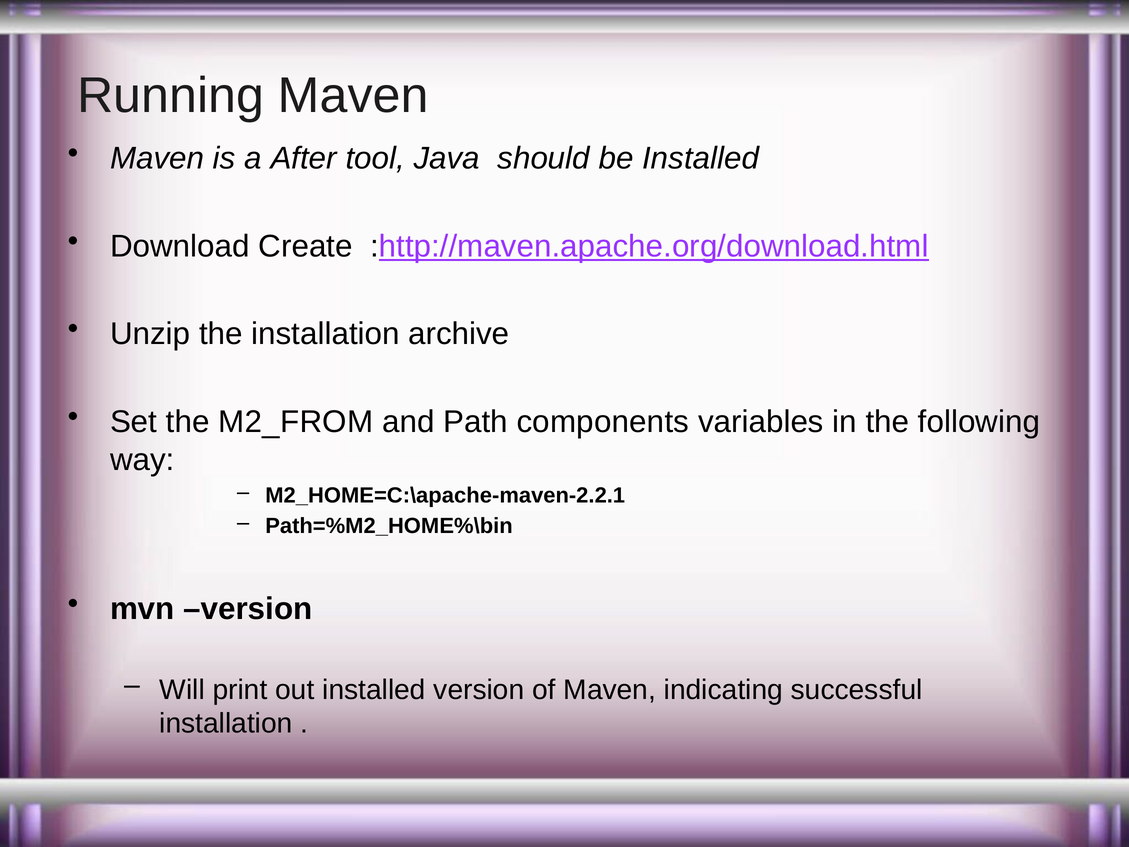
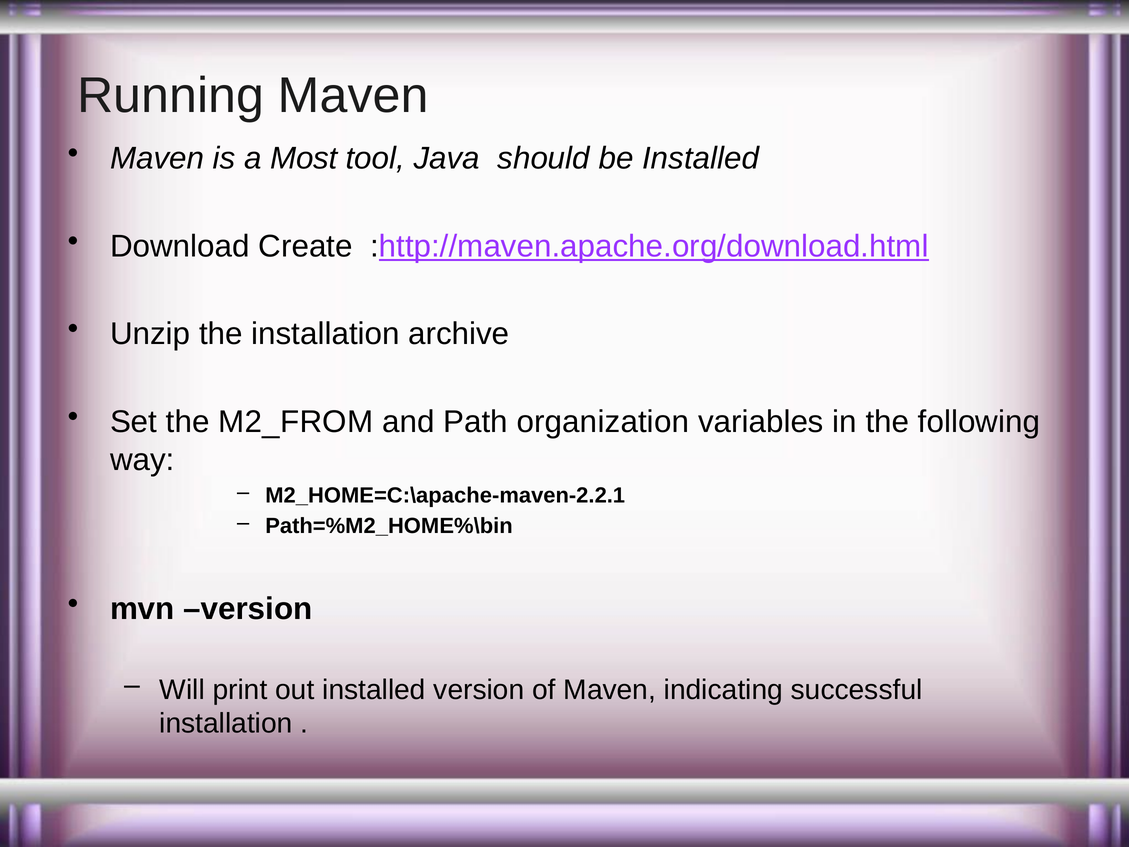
After: After -> Most (304, 158)
components: components -> organization (603, 422)
